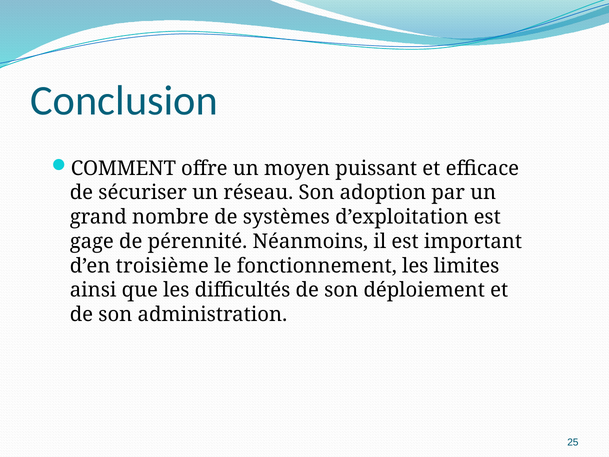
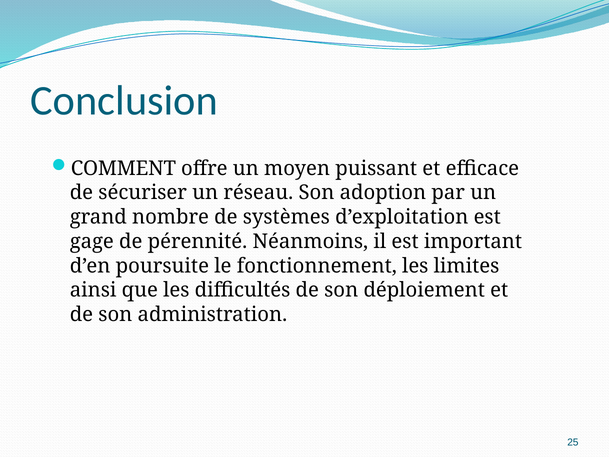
troisième: troisième -> poursuite (162, 266)
